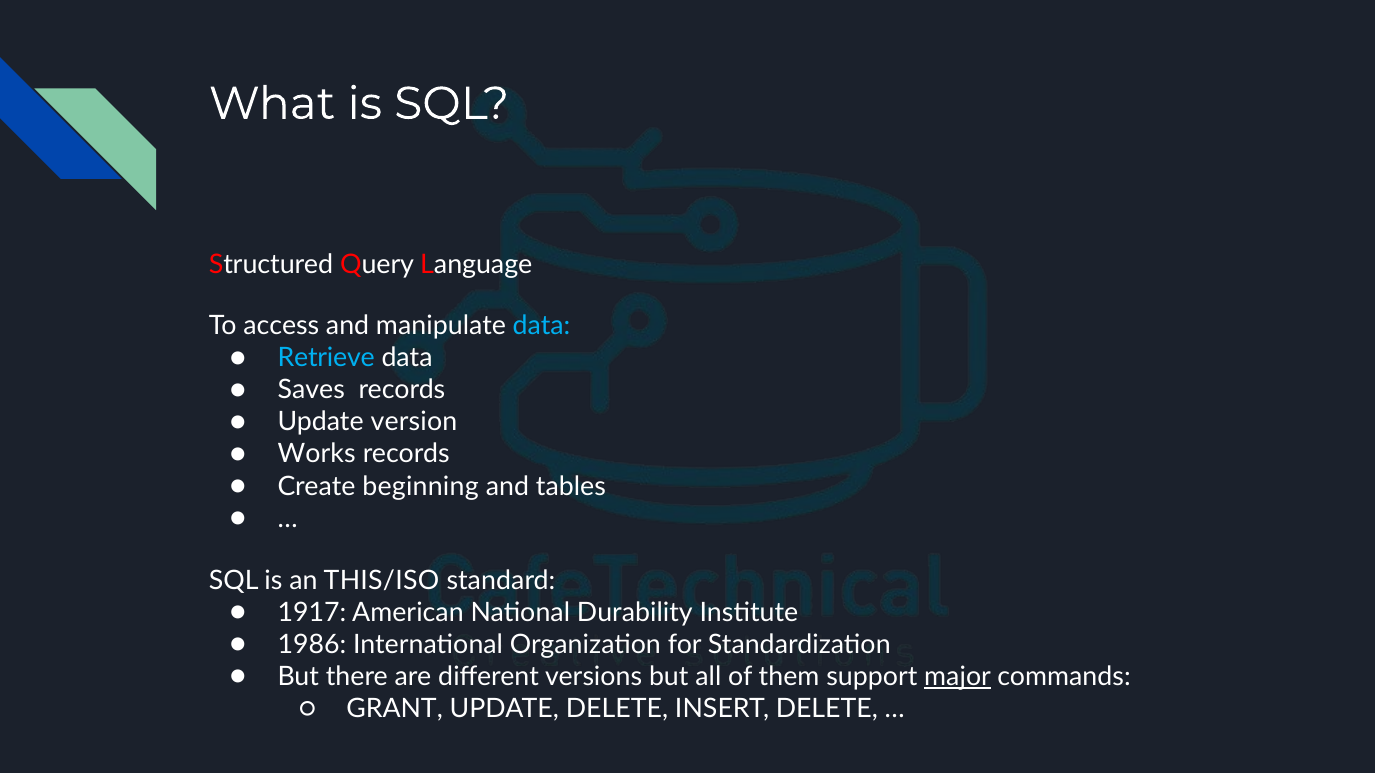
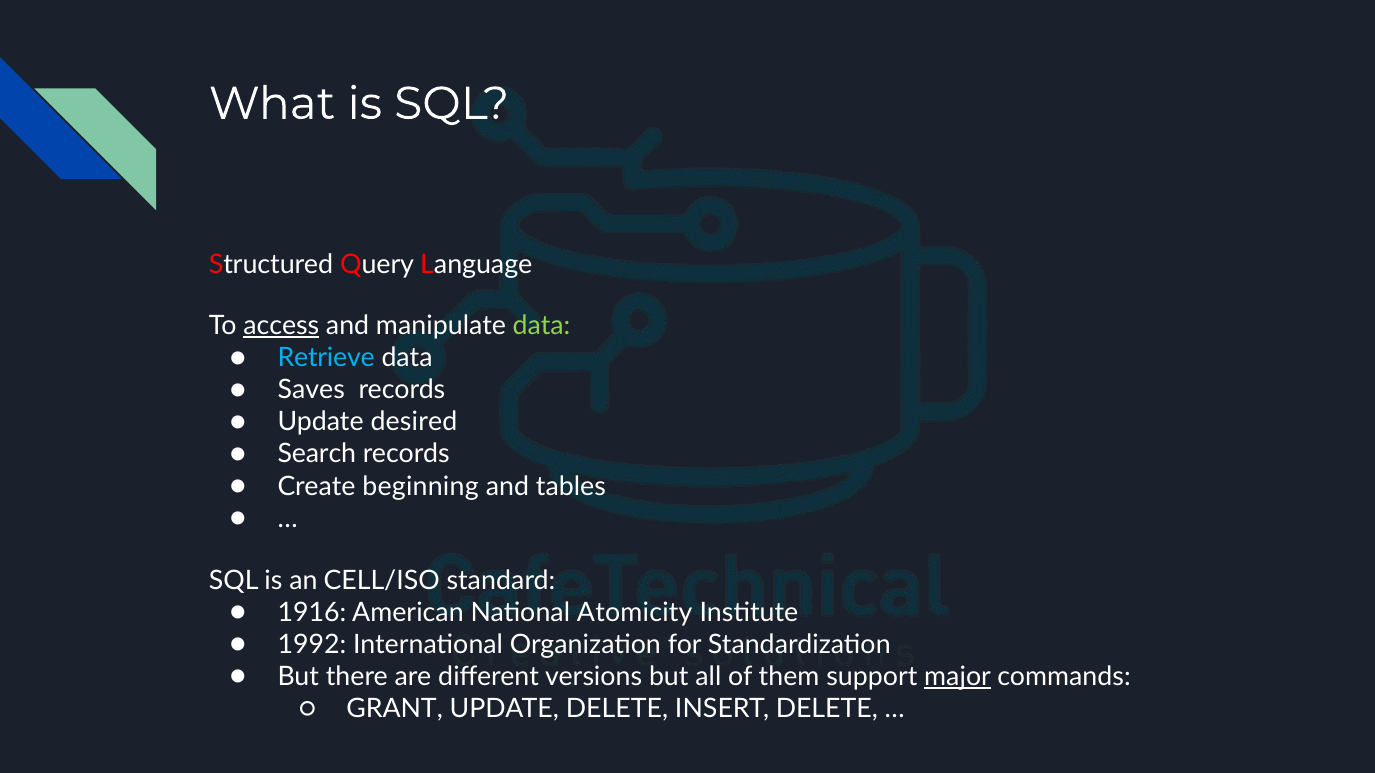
access underline: none -> present (281, 326)
data colour: light blue -> light green (542, 326)
version: version -> desired (414, 422)
Works: Works -> Search (317, 454)
THIS/ISO: THIS/ISO -> CELL/ISO (382, 581)
1917: 1917 -> 1916 (312, 613)
Durability: Durability -> Atomicity (635, 613)
1986: 1986 -> 1992 (312, 645)
